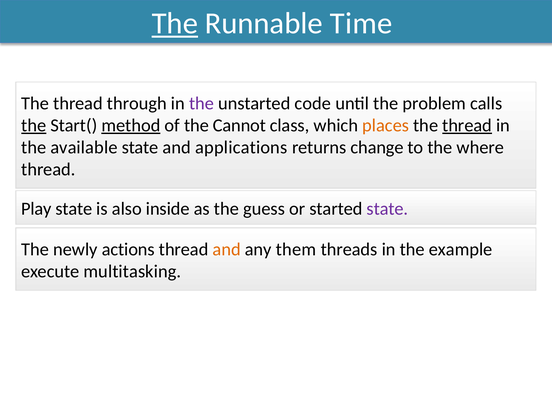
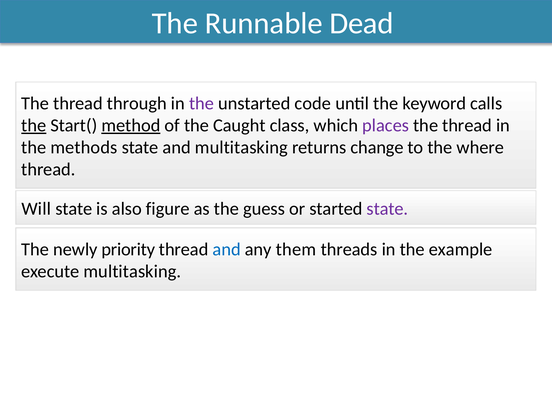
The underline: present -> none (175, 23)
Time: Time -> Dead (361, 23)
problem: problem -> keyword (434, 103)
Cannot: Cannot -> Caught (239, 125)
places colour: orange -> purple (386, 125)
thread underline: present -> none (467, 125)
available: available -> methods (84, 147)
and applications: applications -> multitasking (241, 147)
Play: Play -> Will (36, 209)
inside: inside -> figure (168, 209)
actions: actions -> priority (128, 249)
and colour: orange -> blue (227, 249)
